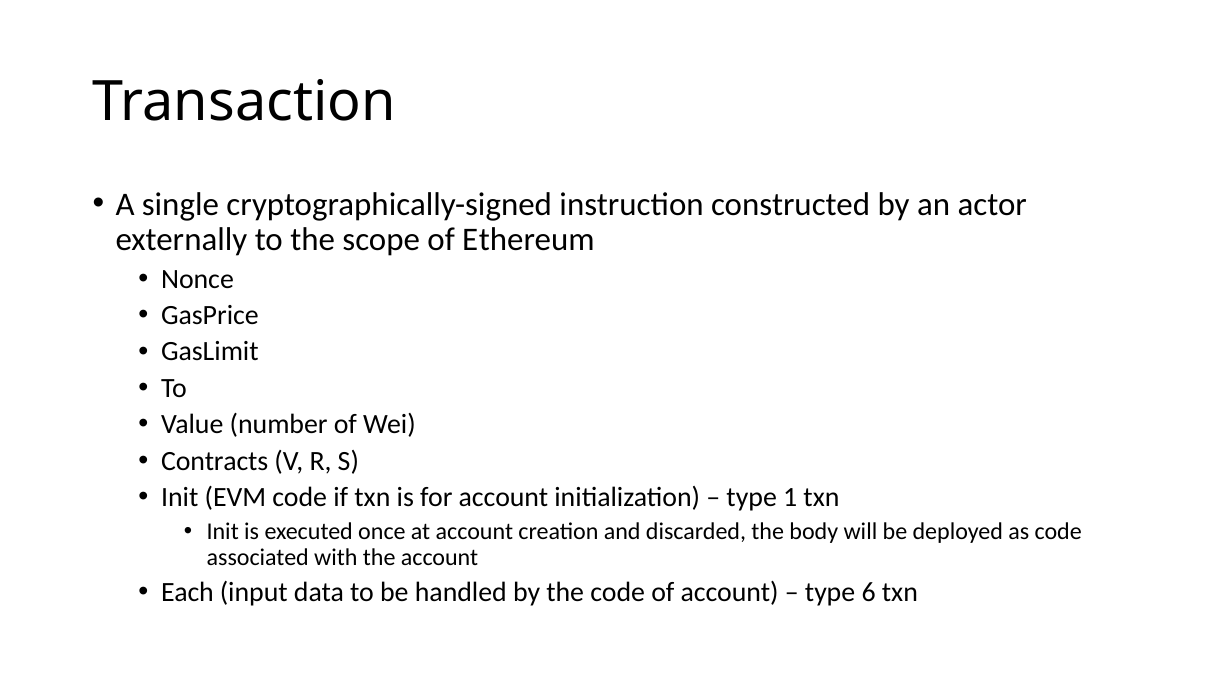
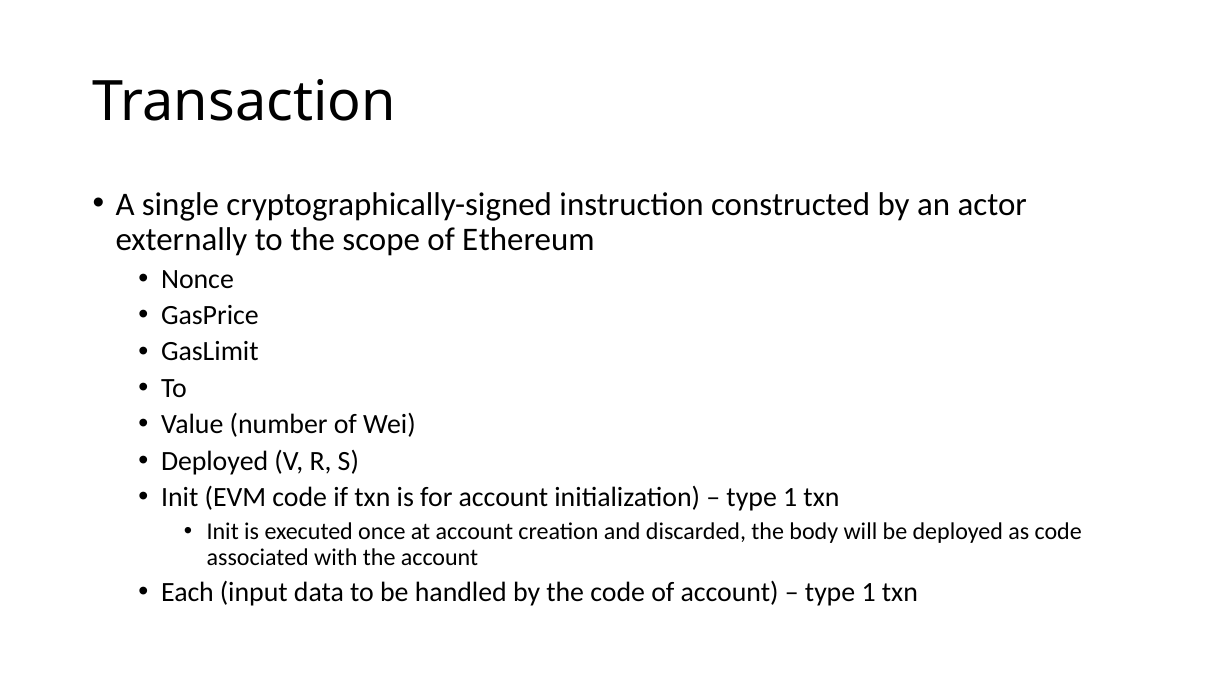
Contracts: Contracts -> Deployed (215, 461)
6: 6 -> 1 (869, 592)
